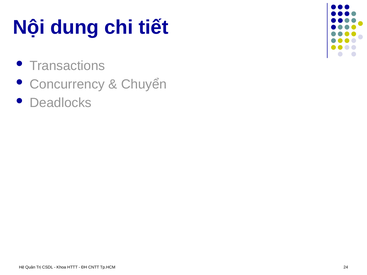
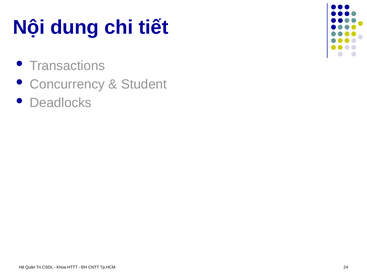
Chuyển: Chuyển -> Student (144, 84)
